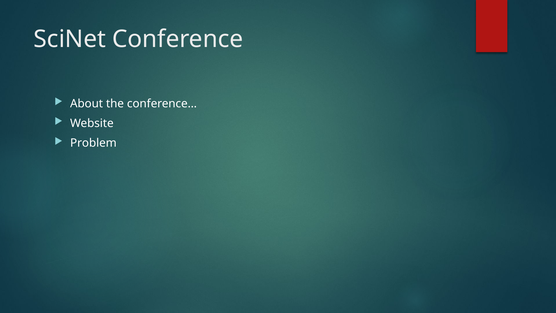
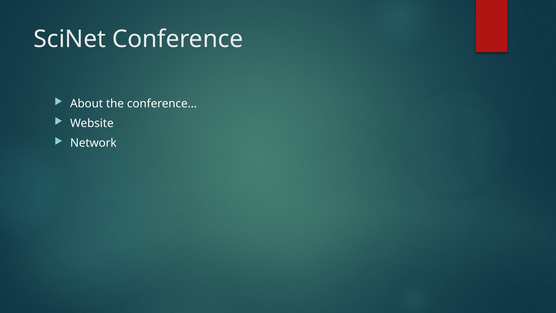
Problem: Problem -> Network (93, 143)
